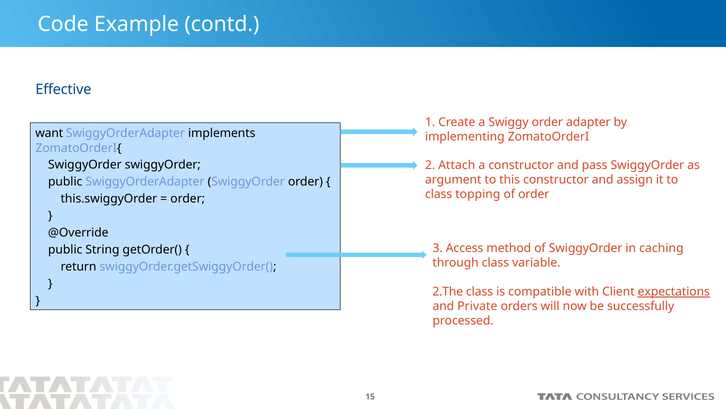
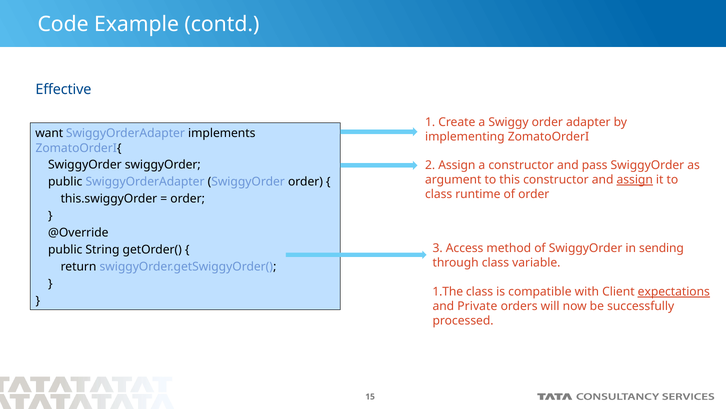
2 Attach: Attach -> Assign (457, 165)
assign underline: none -> present (635, 179)
topping: topping -> runtime (478, 194)
caching: caching -> sending (661, 248)
2.The: 2.The -> 1.The (448, 291)
